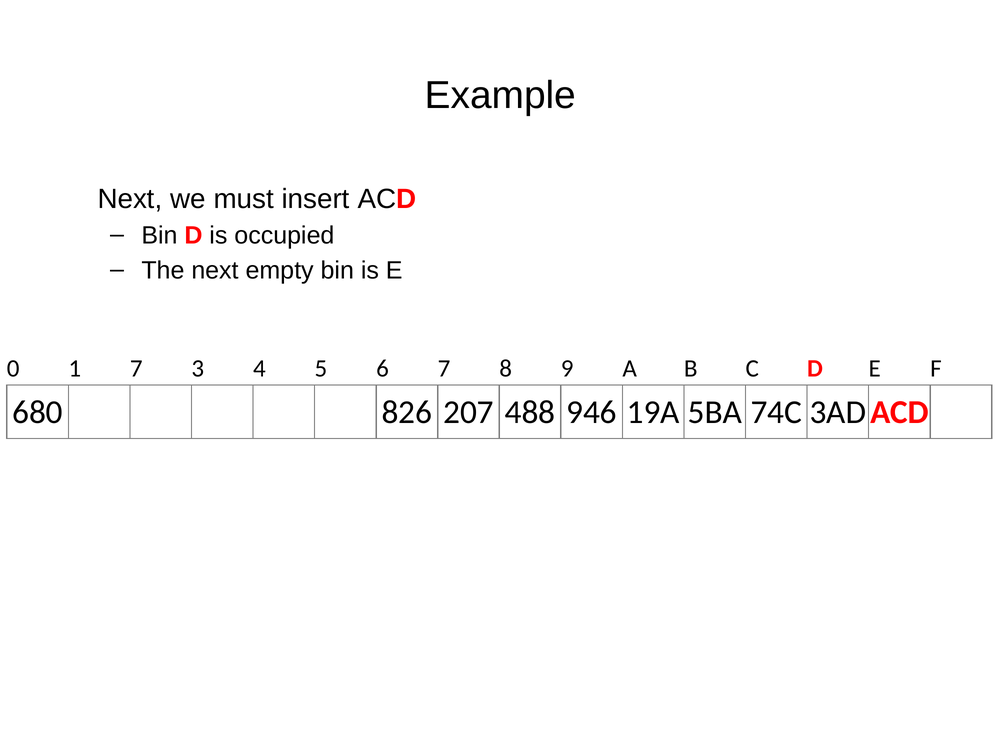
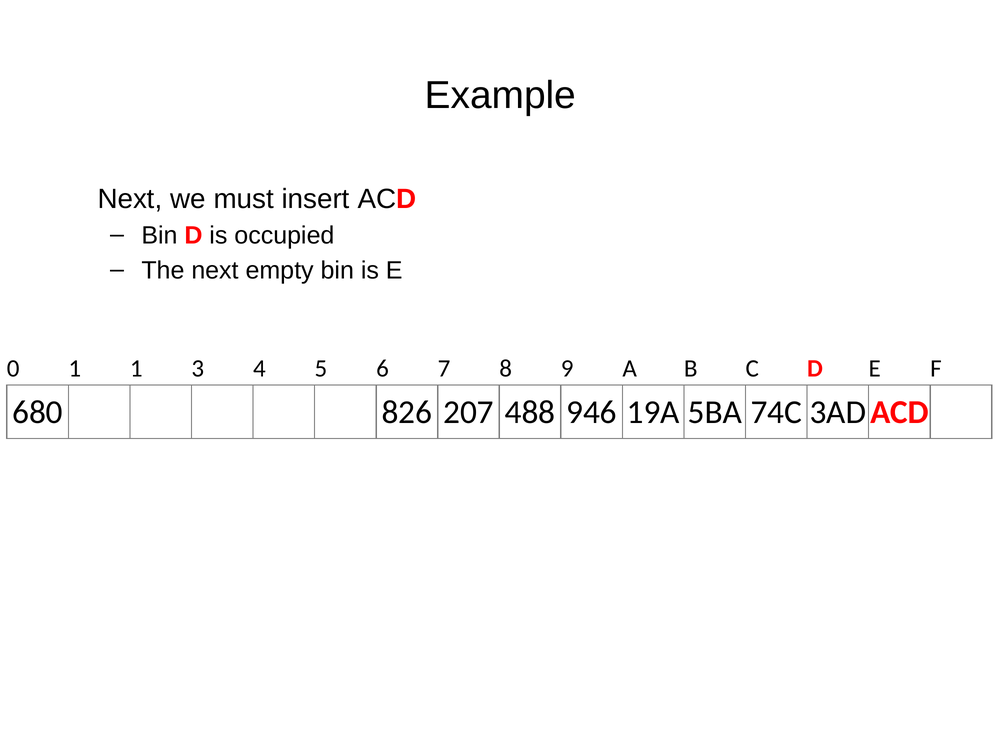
1 7: 7 -> 1 (136, 369)
